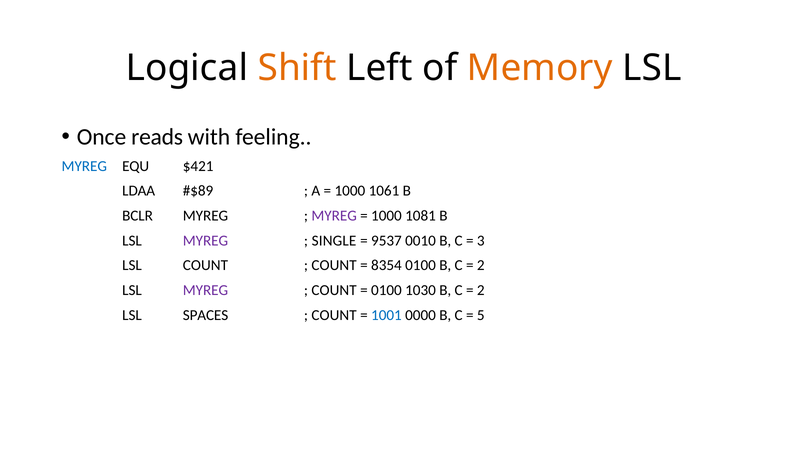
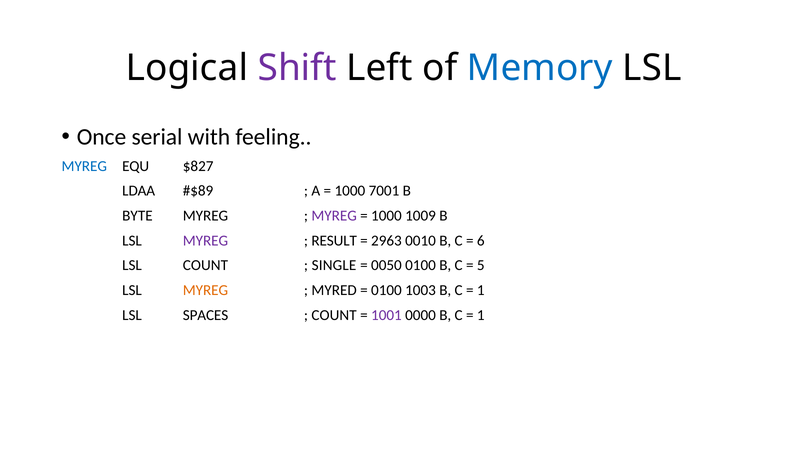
Shift colour: orange -> purple (297, 68)
Memory colour: orange -> blue (540, 68)
reads: reads -> serial (157, 137)
$421: $421 -> $827 (198, 166)
1061: 1061 -> 7001 (384, 191)
BCLR: BCLR -> BYTE (137, 216)
1081: 1081 -> 1009 (421, 216)
SINGLE: SINGLE -> RESULT (334, 240)
9537: 9537 -> 2963 (386, 240)
3: 3 -> 6 (481, 240)
COUNT: COUNT -> SINGLE (334, 265)
8354: 8354 -> 0050 (386, 265)
2: 2 -> 5 (481, 265)
MYREG colour: purple -> orange (205, 290)
COUNT: COUNT -> MYRED (334, 290)
1030: 1030 -> 1003 (421, 290)
2: 2 -> 1 (481, 290)
1001 colour: blue -> purple (386, 315)
5: 5 -> 1 (481, 315)
